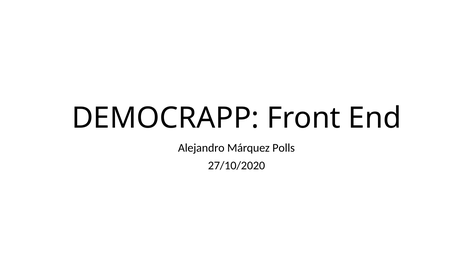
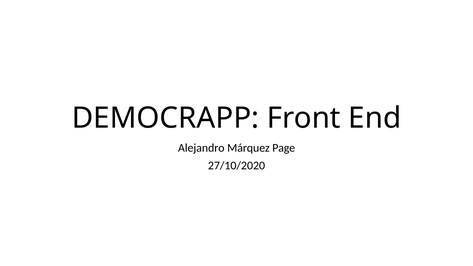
Polls: Polls -> Page (284, 148)
